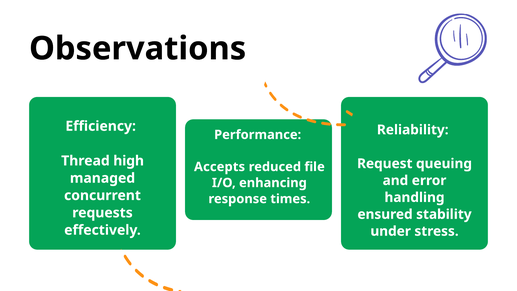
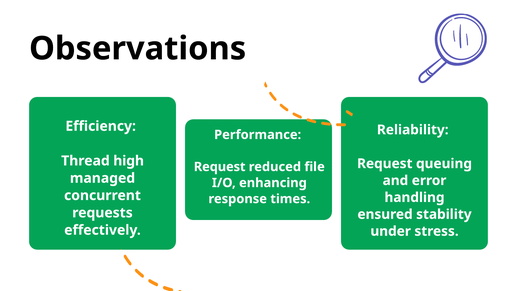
Accepts: Accepts -> Request (220, 167)
